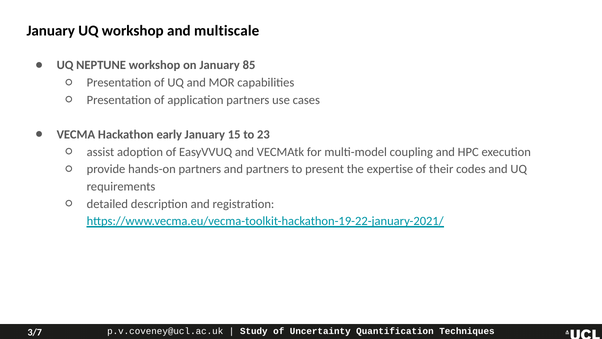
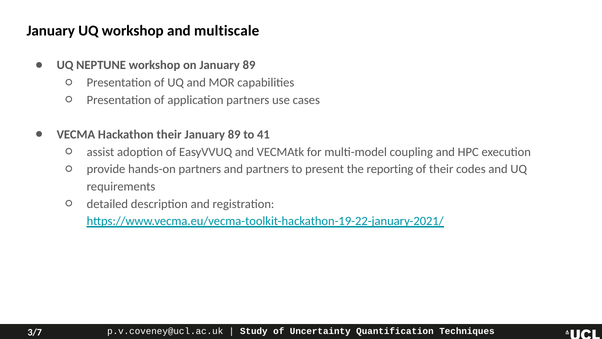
on January 85: 85 -> 89 (249, 65)
Hackathon early: early -> their (169, 134)
15: 15 -> 89 (234, 134)
23: 23 -> 41 (263, 134)
expertise: expertise -> reporting (390, 169)
